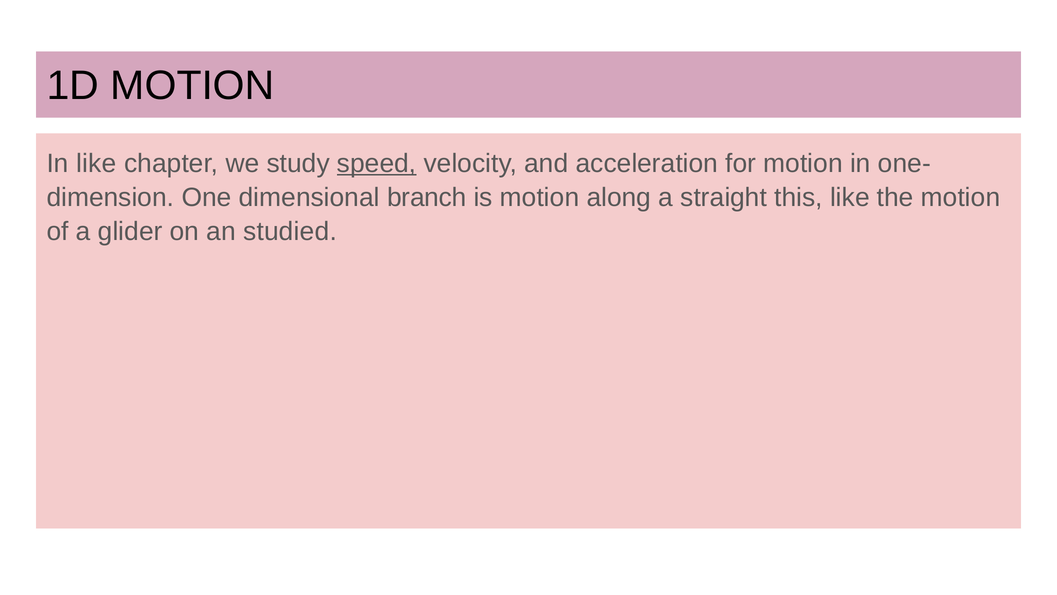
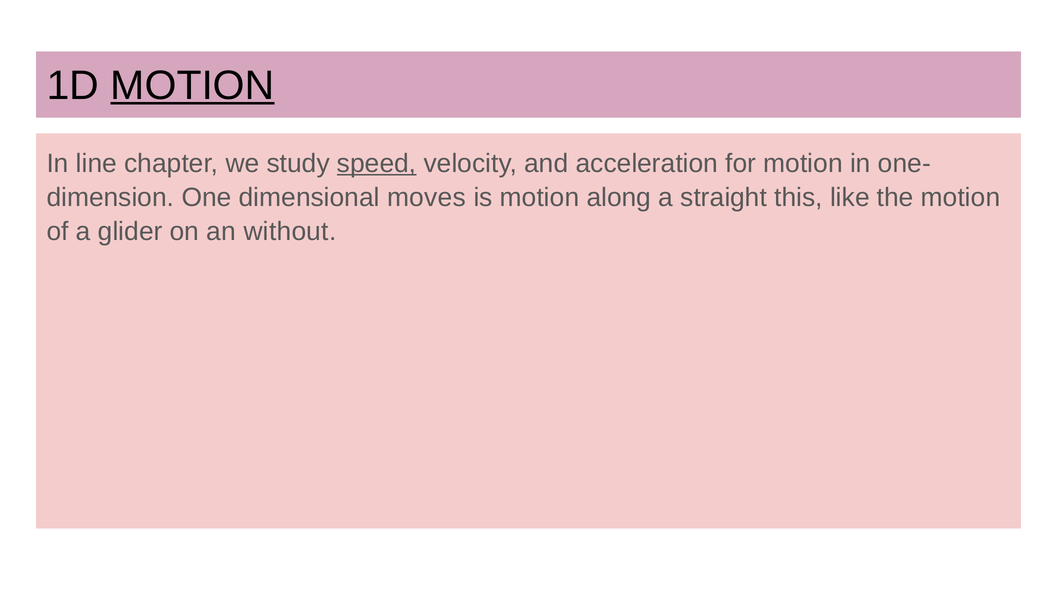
MOTION underline: none -> present (192, 86)
In like: like -> line (96, 163)
branch: branch -> moves (427, 197)
studied: studied -> without (290, 231)
